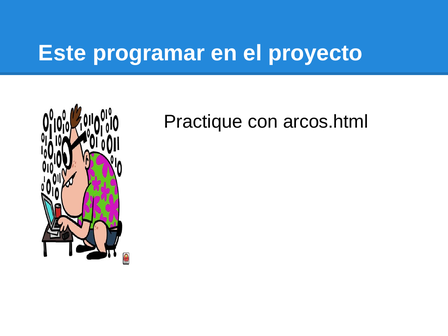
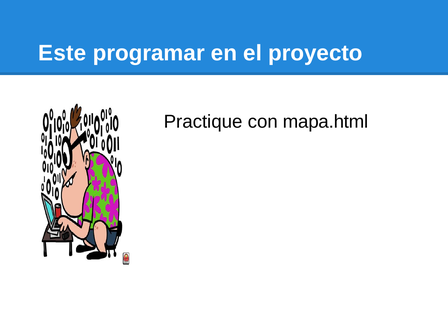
arcos.html: arcos.html -> mapa.html (326, 122)
